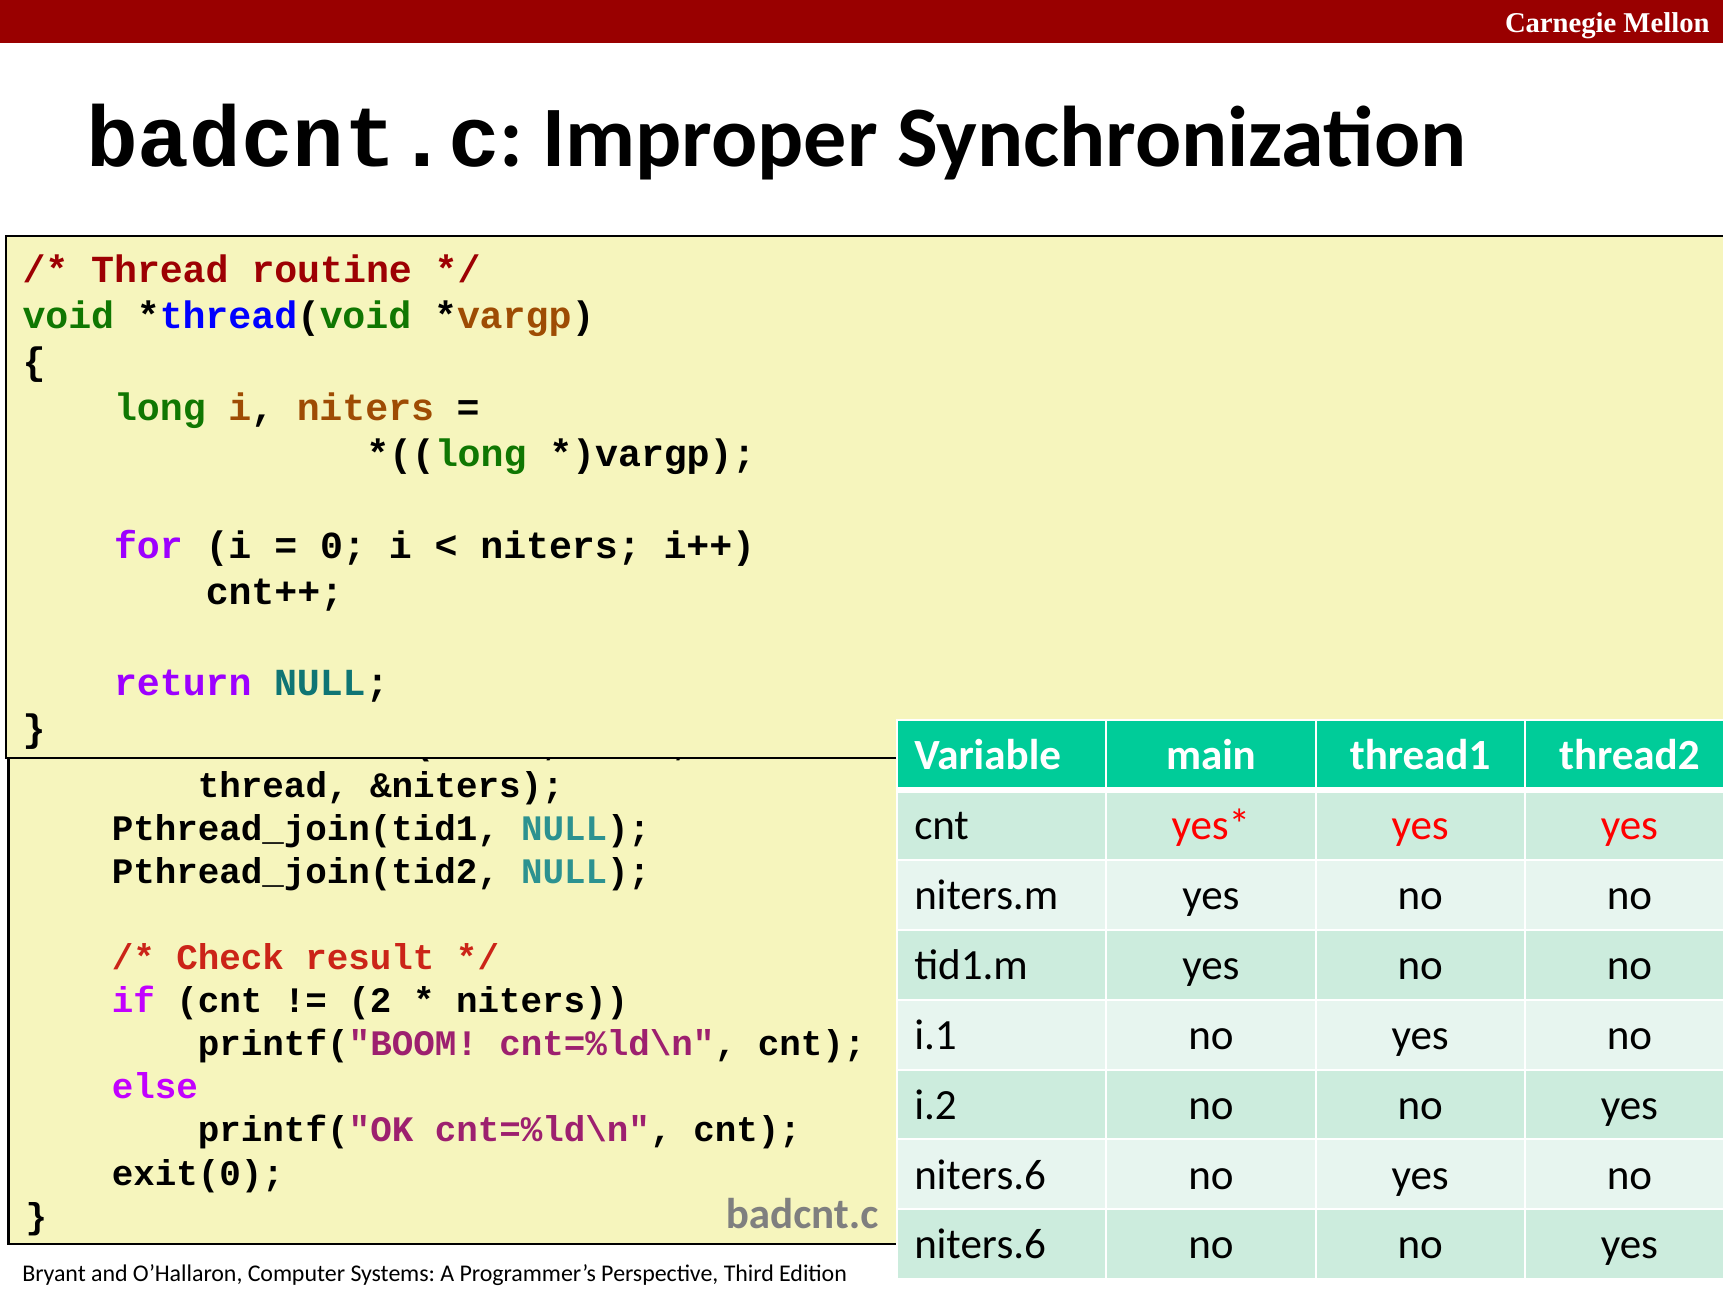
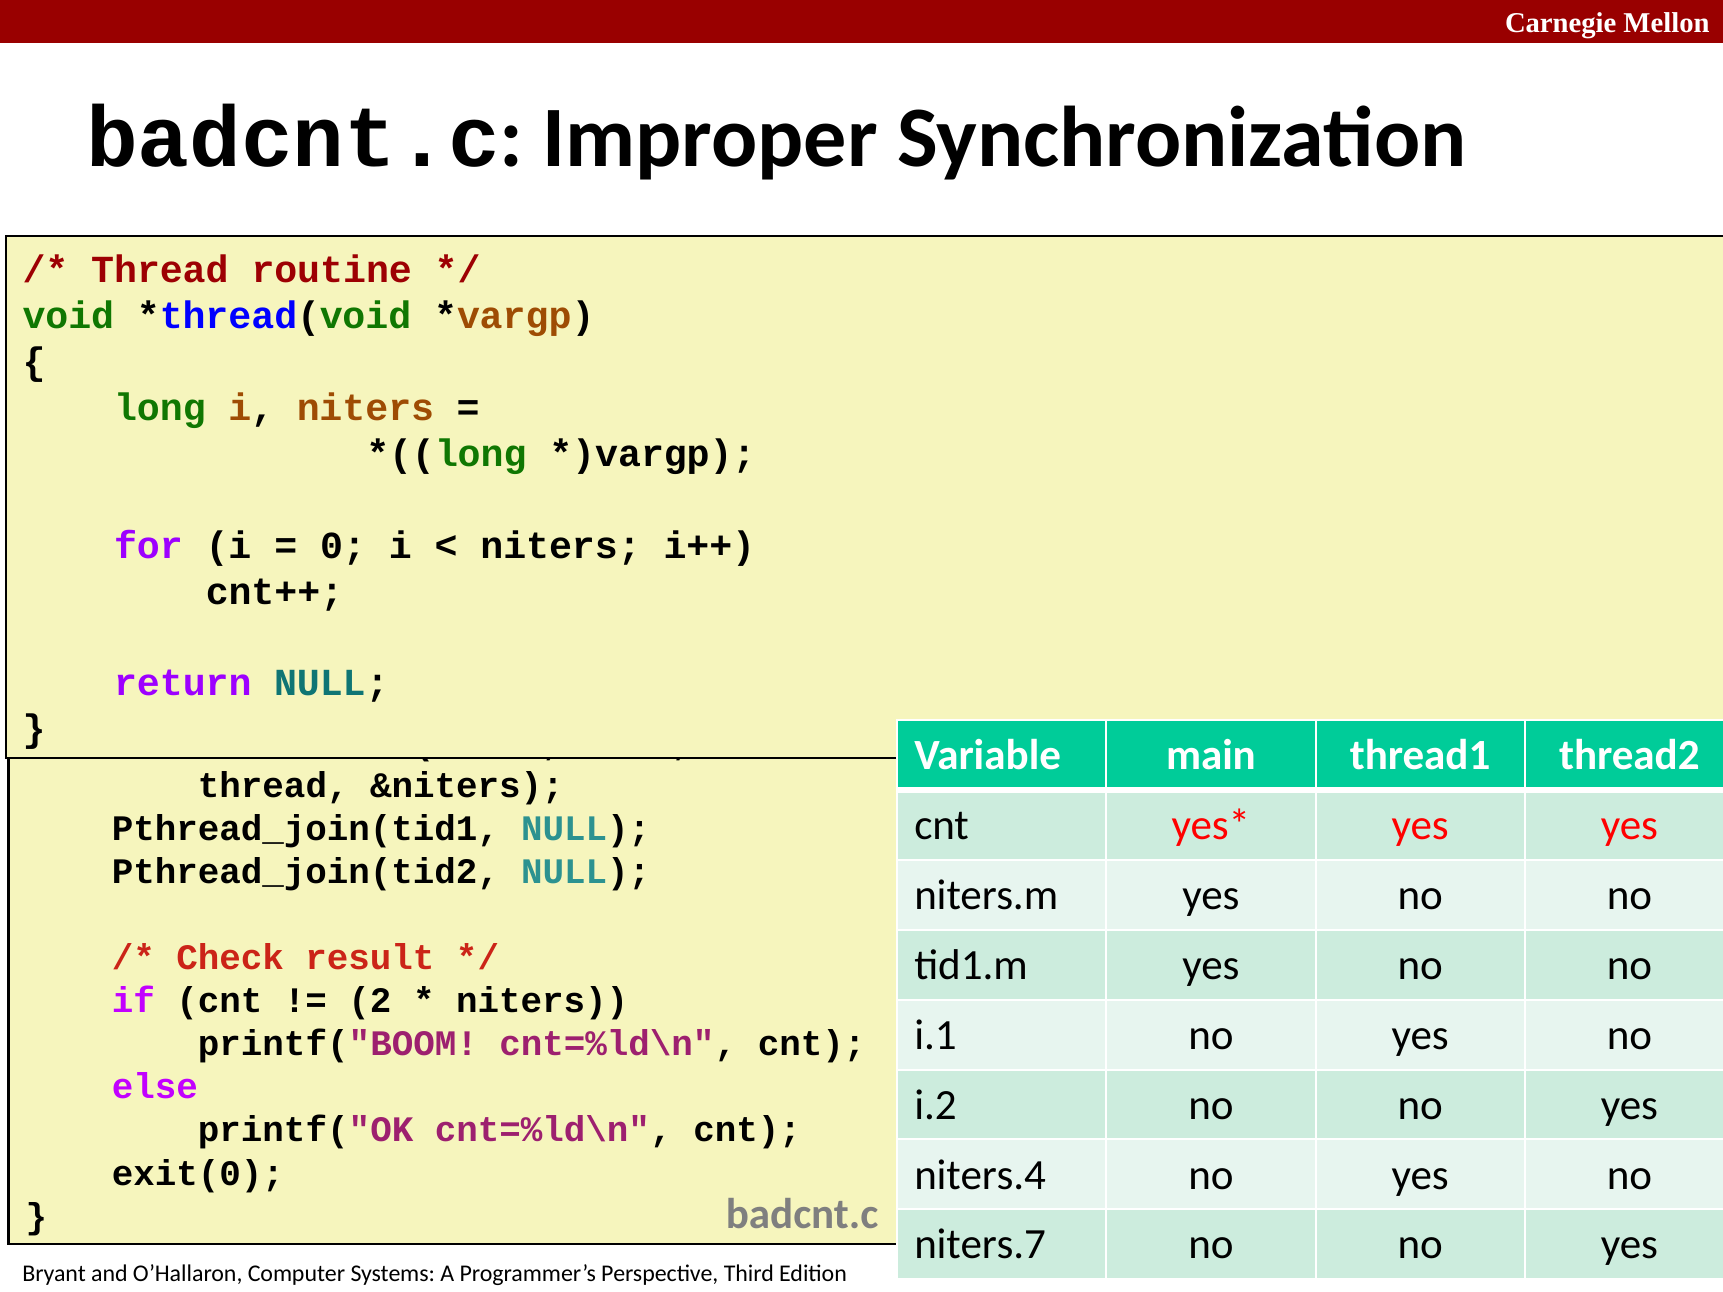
niters.6: niters.6 -> niters.4 (980, 1175)
niters.6: niters.6 -> niters.7 (980, 1245)
